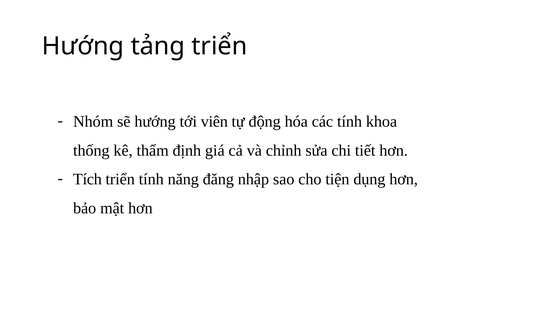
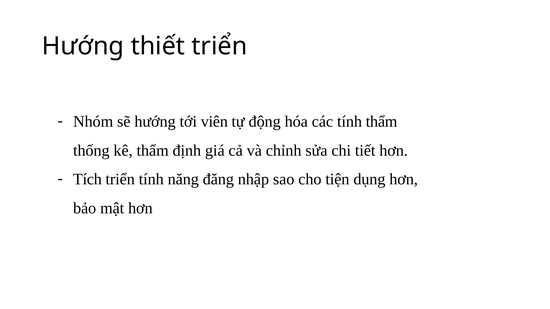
tảng: tảng -> thiết (158, 46)
tính khoa: khoa -> thẩm (382, 122)
